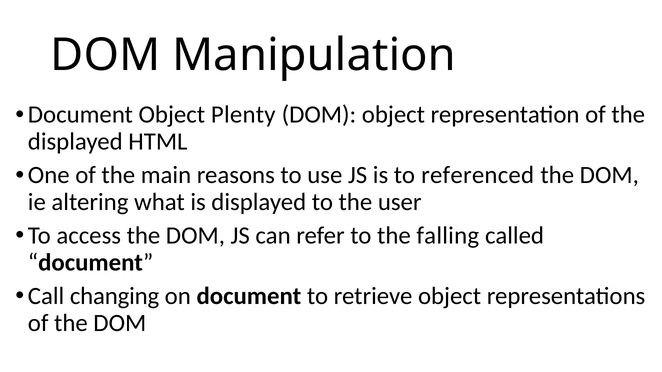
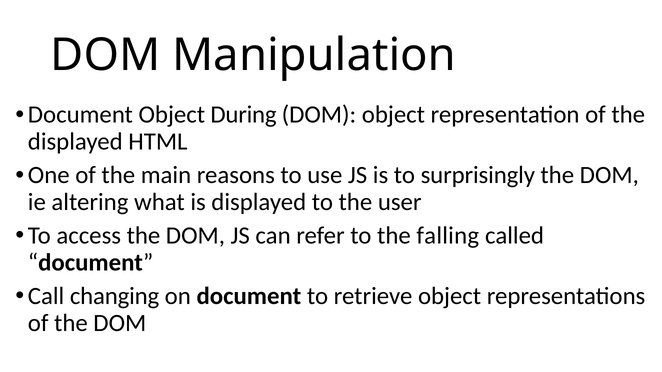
Plenty: Plenty -> During (244, 115)
referenced: referenced -> surprisingly (478, 175)
